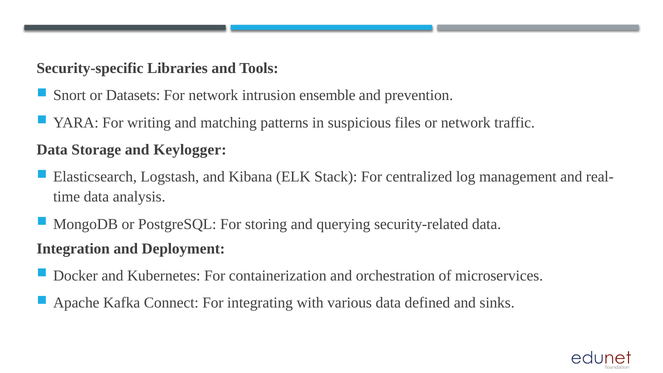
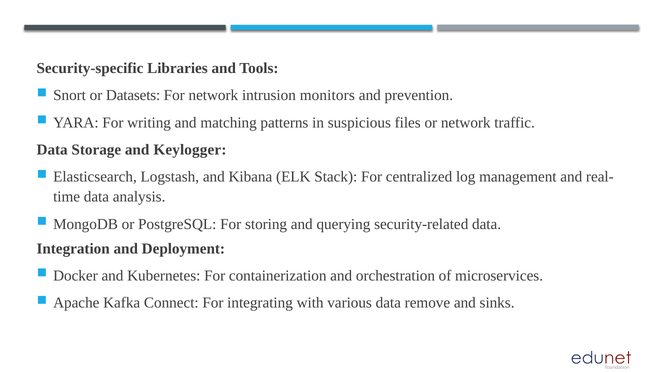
ensemble: ensemble -> monitors (327, 95)
defined: defined -> remove (427, 303)
